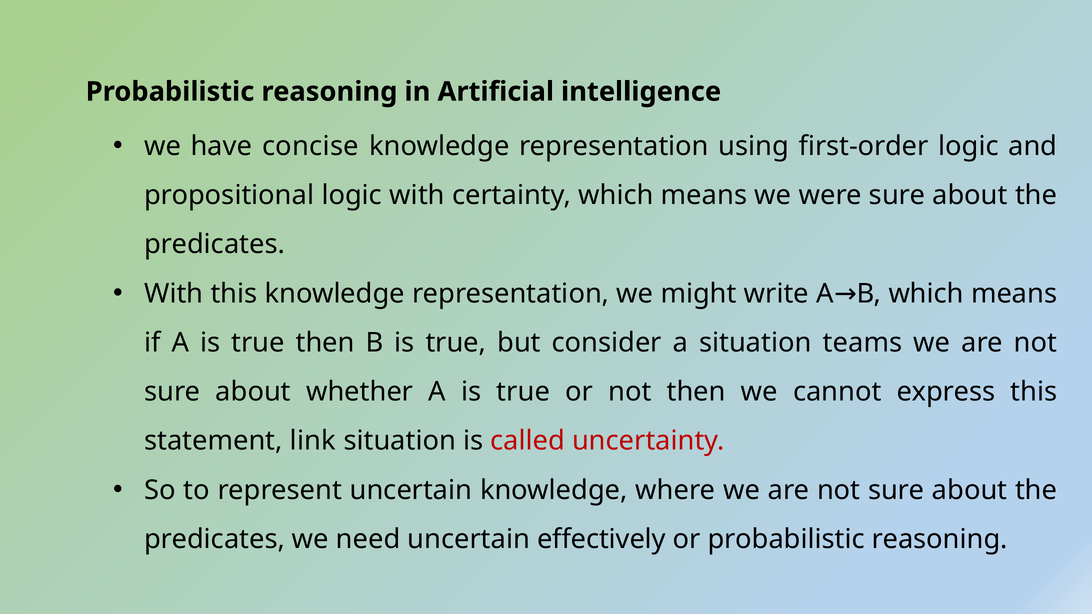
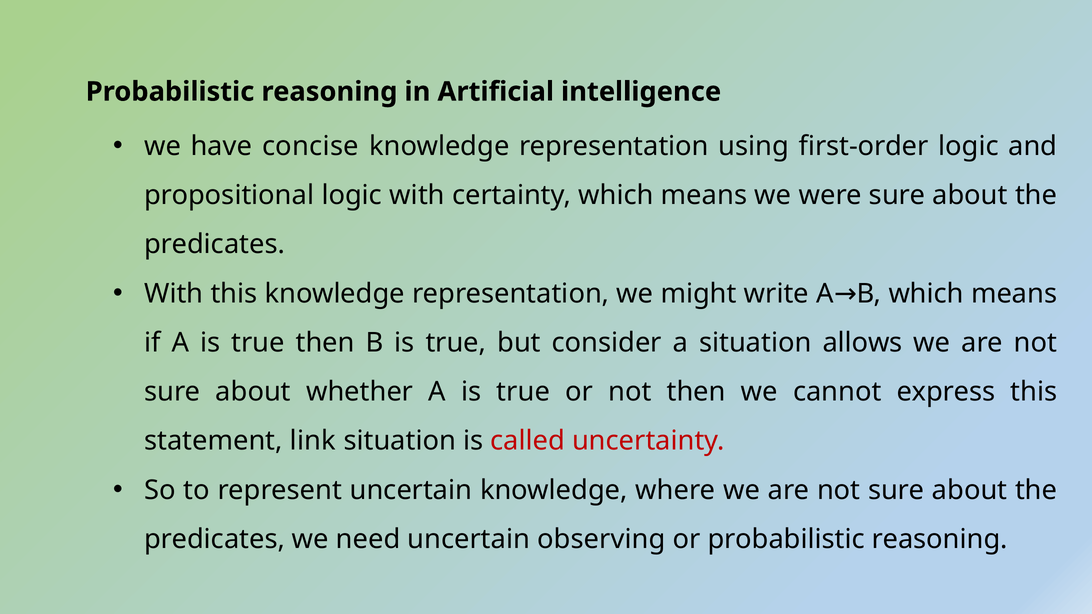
teams: teams -> allows (863, 343)
effectively: effectively -> observing (601, 539)
